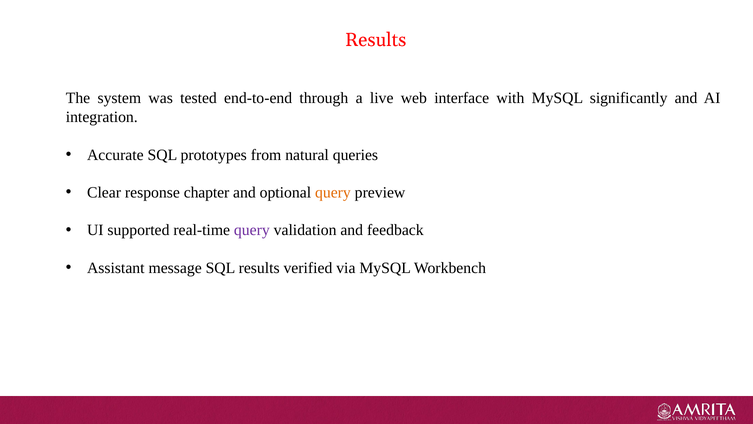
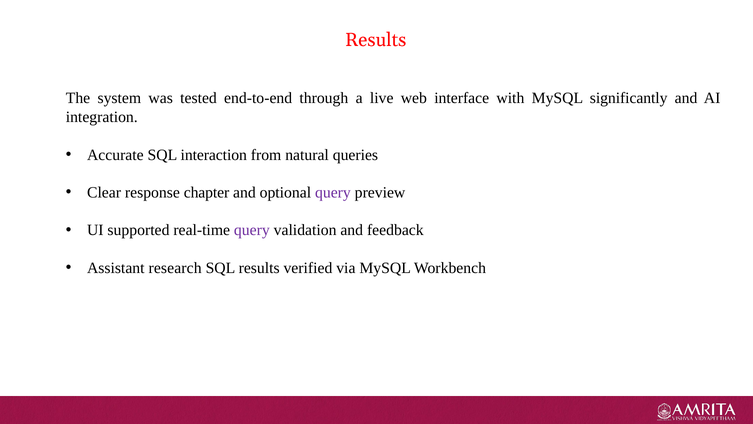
prototypes: prototypes -> interaction (214, 155)
query colour: orange -> purple (333, 192)
message: message -> research (175, 268)
